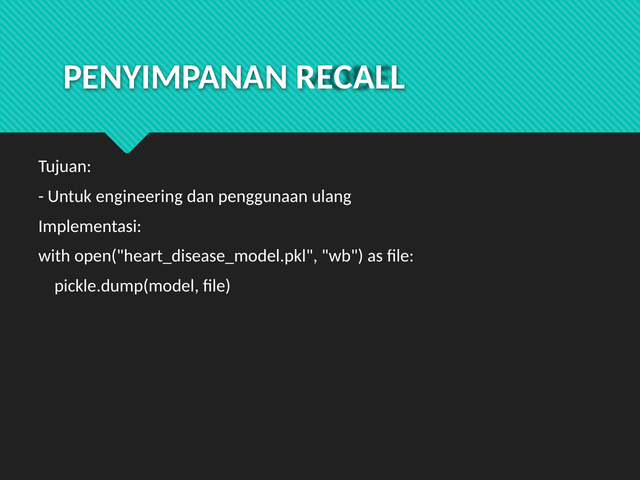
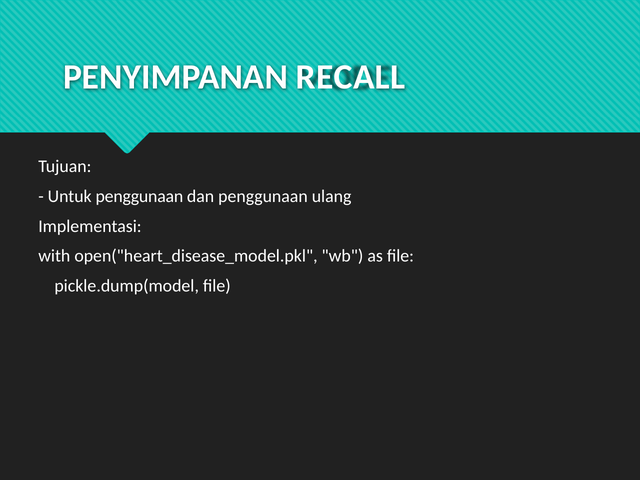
Untuk engineering: engineering -> penggunaan (139, 196)
